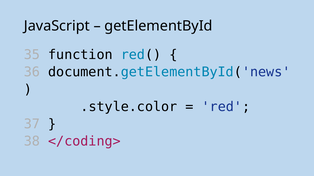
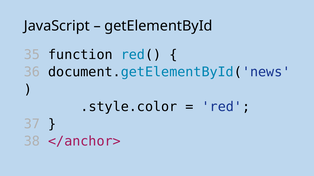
</coding>: </coding> -> </anchor> (84, 142)
